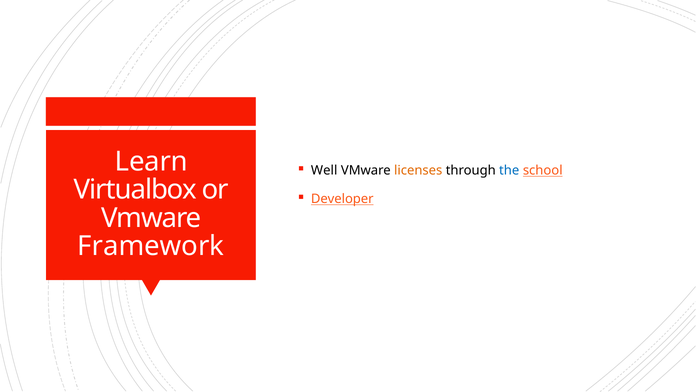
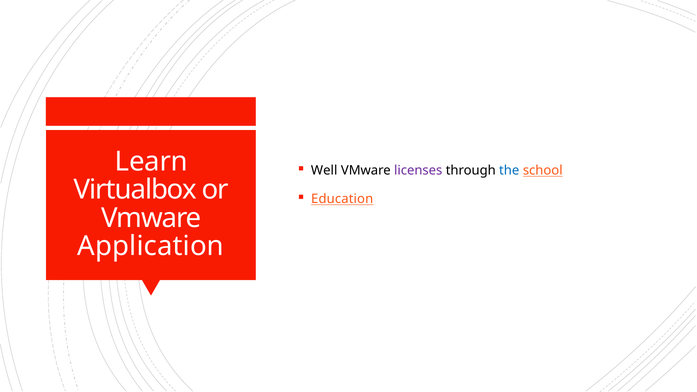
licenses colour: orange -> purple (418, 170)
Developer: Developer -> Education (342, 199)
Framework: Framework -> Application (151, 246)
